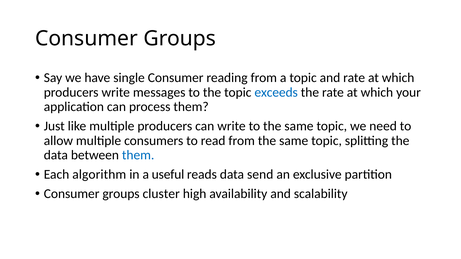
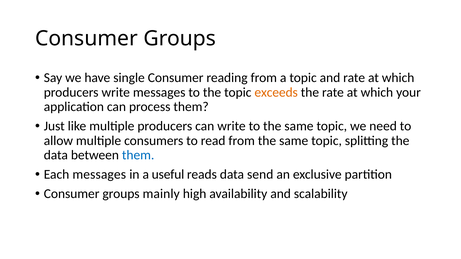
exceeds colour: blue -> orange (276, 92)
Each algorithm: algorithm -> messages (99, 175)
cluster: cluster -> mainly (161, 194)
